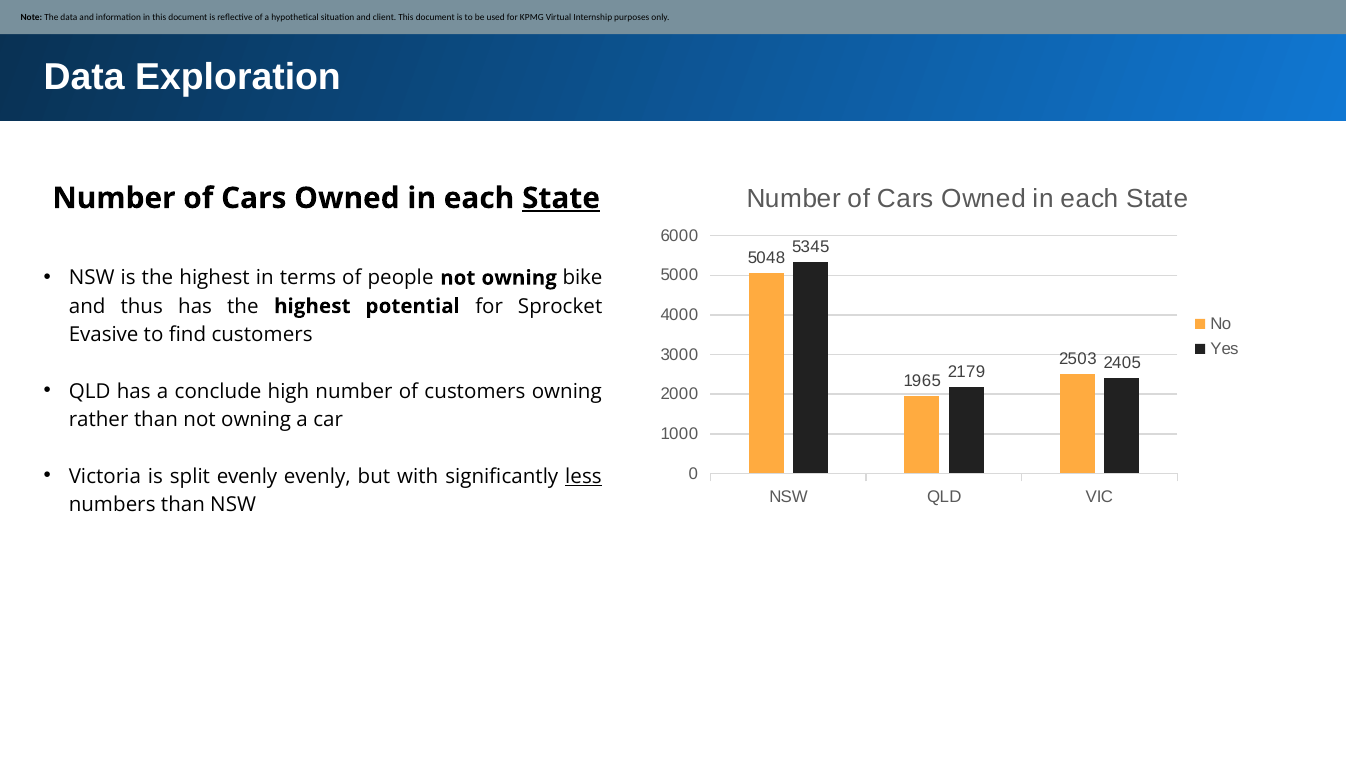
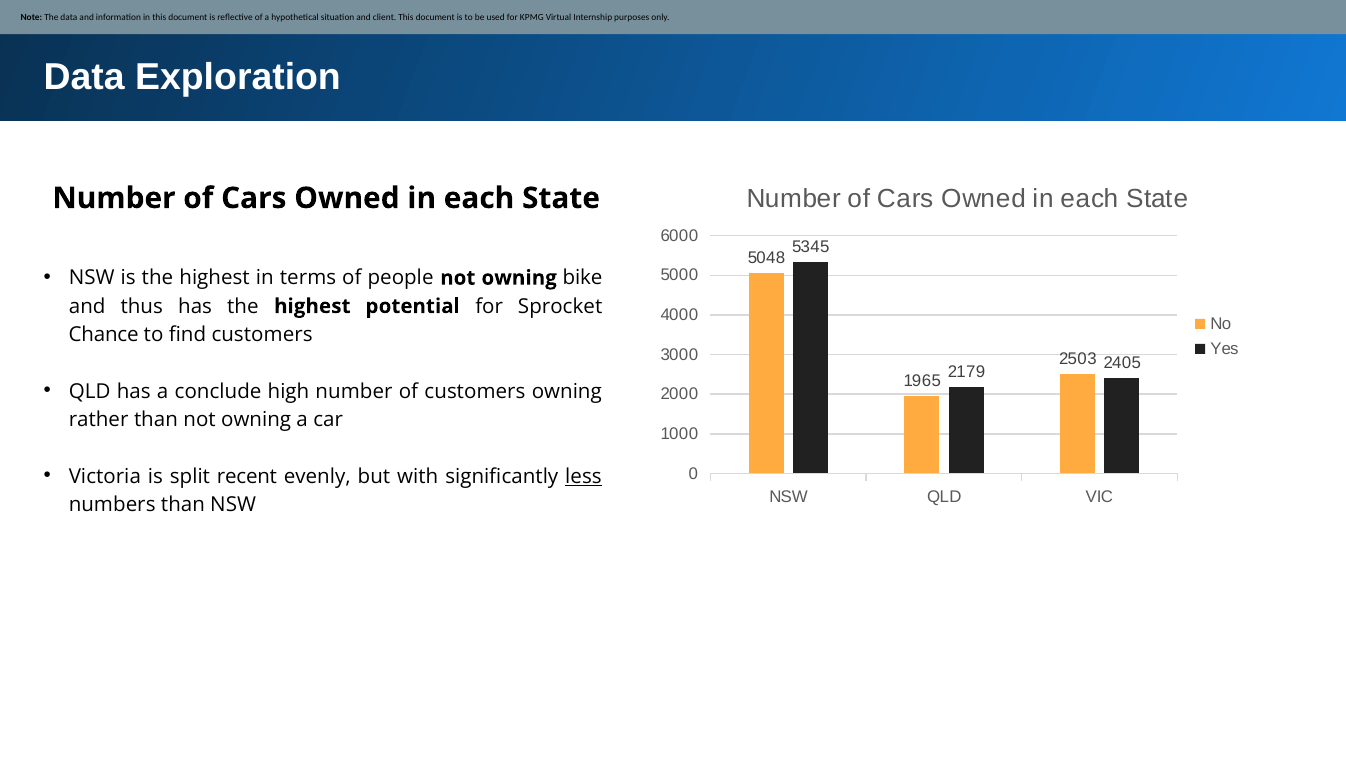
State underline: present -> none (561, 198)
Evasive: Evasive -> Chance (104, 335)
split evenly: evenly -> recent (247, 476)
